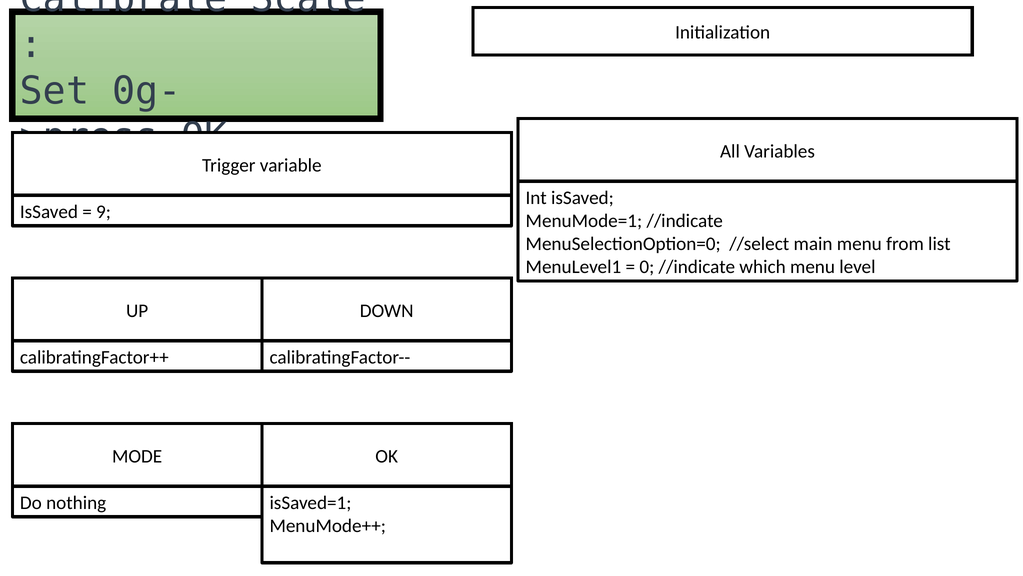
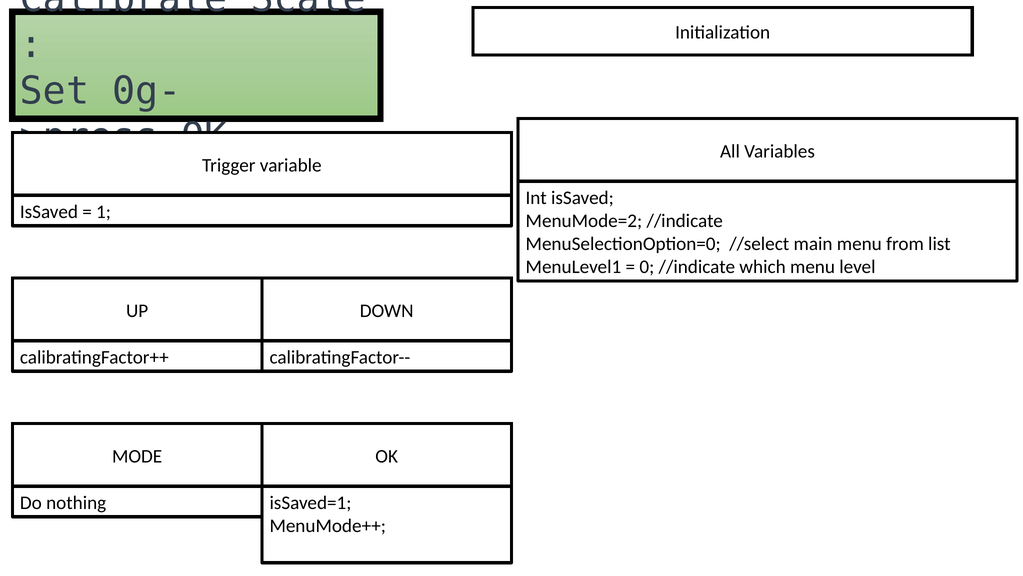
9: 9 -> 1 (103, 212)
MenuMode=1: MenuMode=1 -> MenuMode=2 (584, 221)
